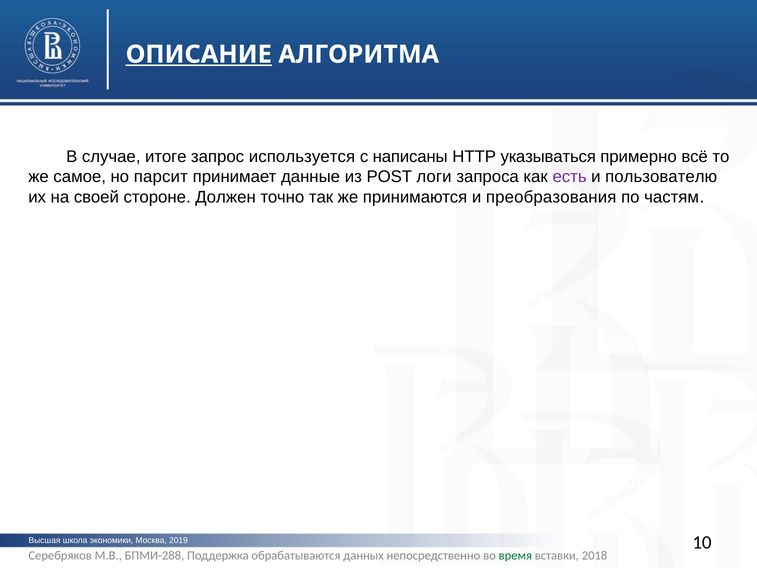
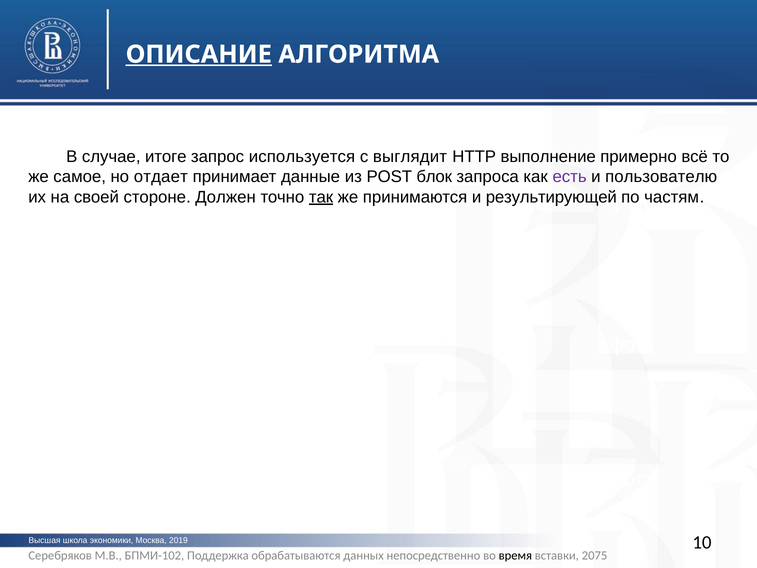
написаны: написаны -> выглядит (410, 157)
указываться: указываться -> выполнение (548, 157)
парсит: парсит -> отдает (161, 177)
логи: логи -> блок (434, 177)
так underline: none -> present (321, 197)
преобразования: преобразования -> результирующей (551, 197)
БПМИ-288: БПМИ-288 -> БПМИ-102 (154, 555)
время colour: green -> black (515, 555)
2018: 2018 -> 2075 (595, 555)
